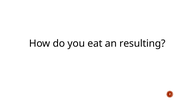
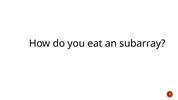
resulting: resulting -> subarray (142, 44)
